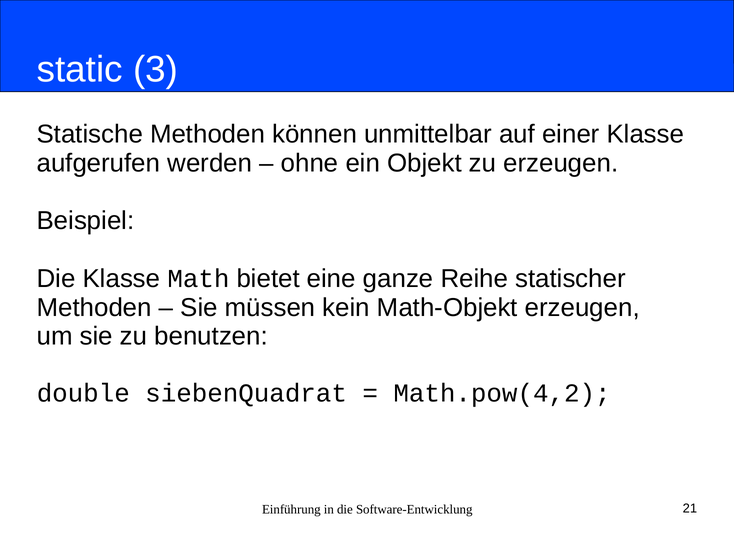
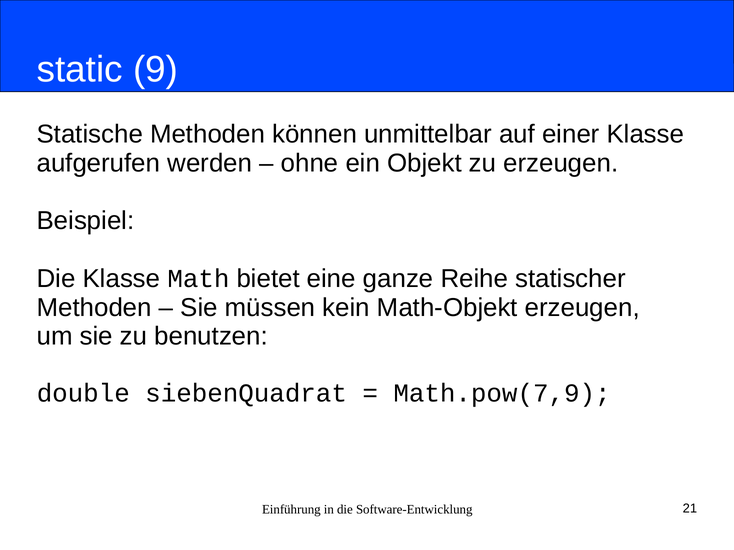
3: 3 -> 9 (156, 69)
Math.pow(4,2: Math.pow(4,2 -> Math.pow(7,9 (502, 393)
